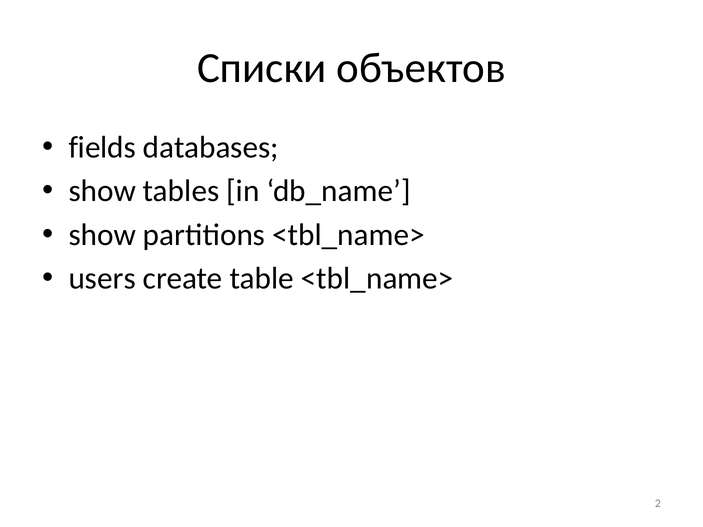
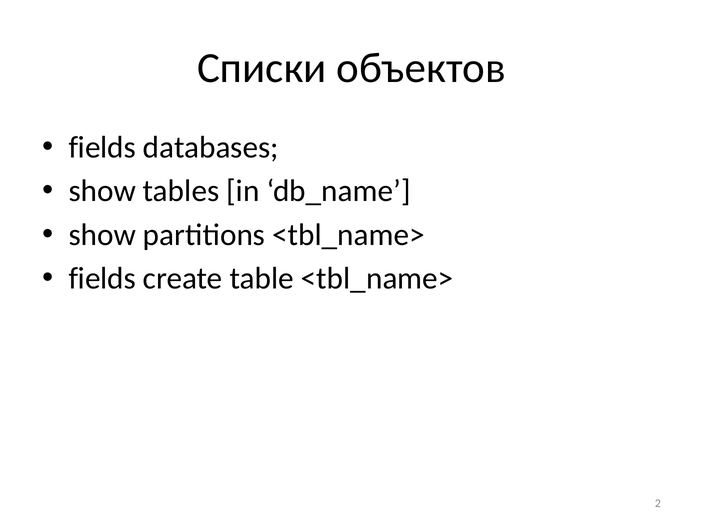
users: users -> fields (102, 279)
